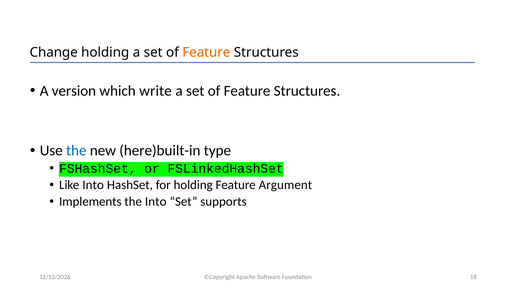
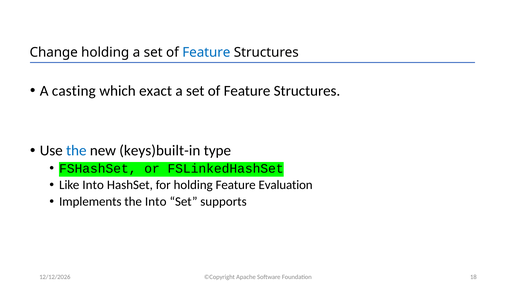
Feature colour: orange -> blue (206, 52)
version: version -> casting (74, 91)
write: write -> exact (156, 91)
here)built-in: here)built-in -> keys)built-in (160, 151)
Argument: Argument -> Evaluation (286, 185)
